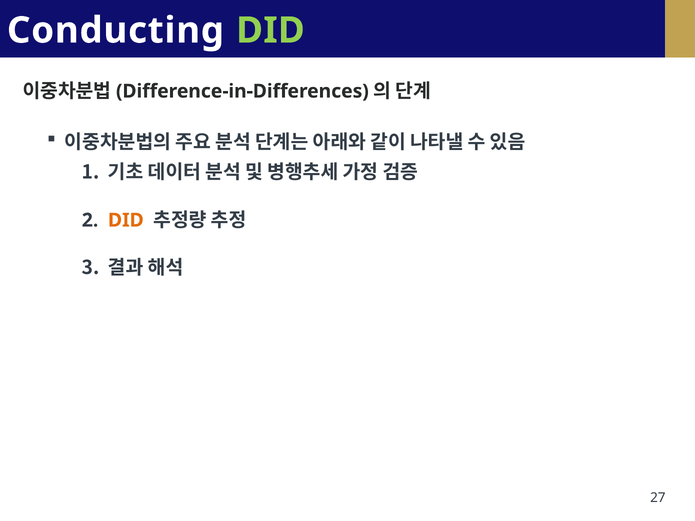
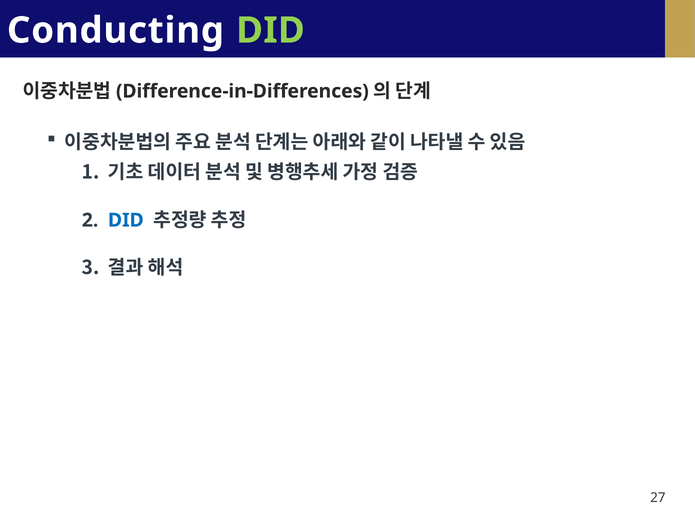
DID colour: orange -> blue (126, 220)
